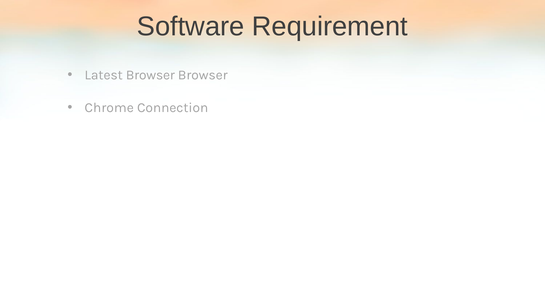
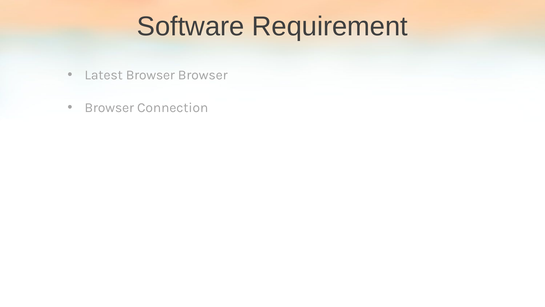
Chrome: Chrome -> Browser (109, 108)
